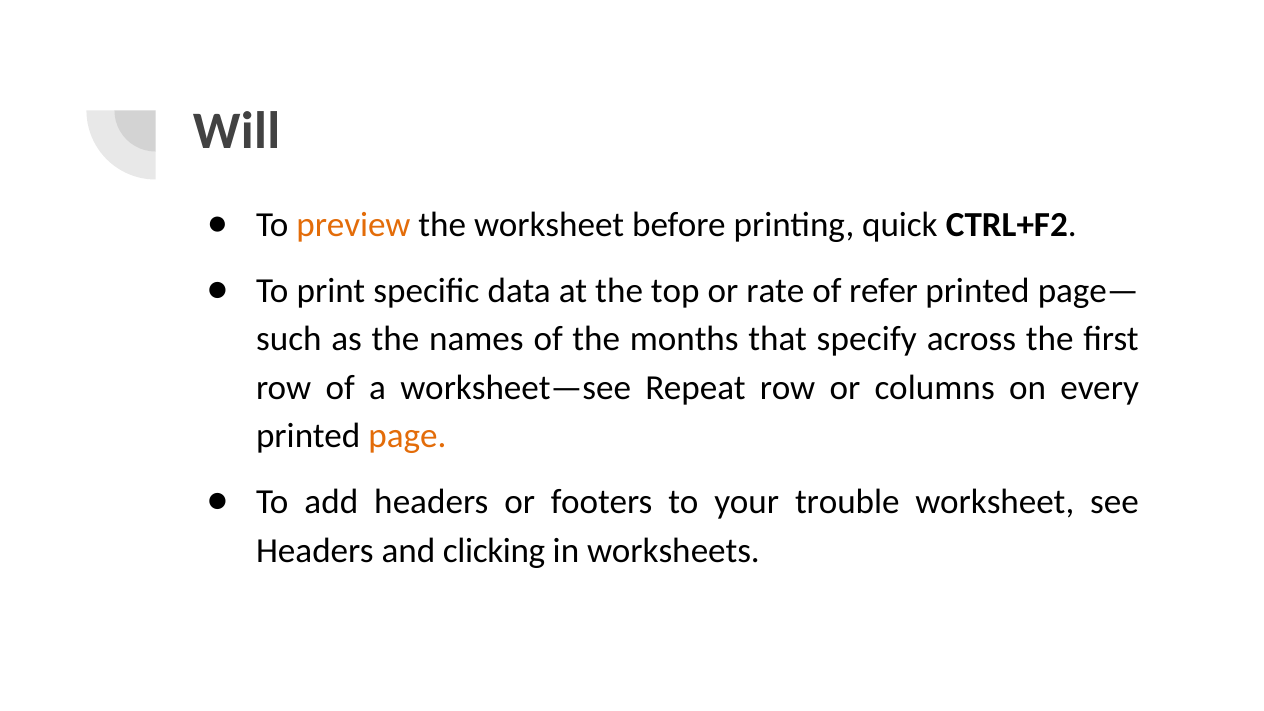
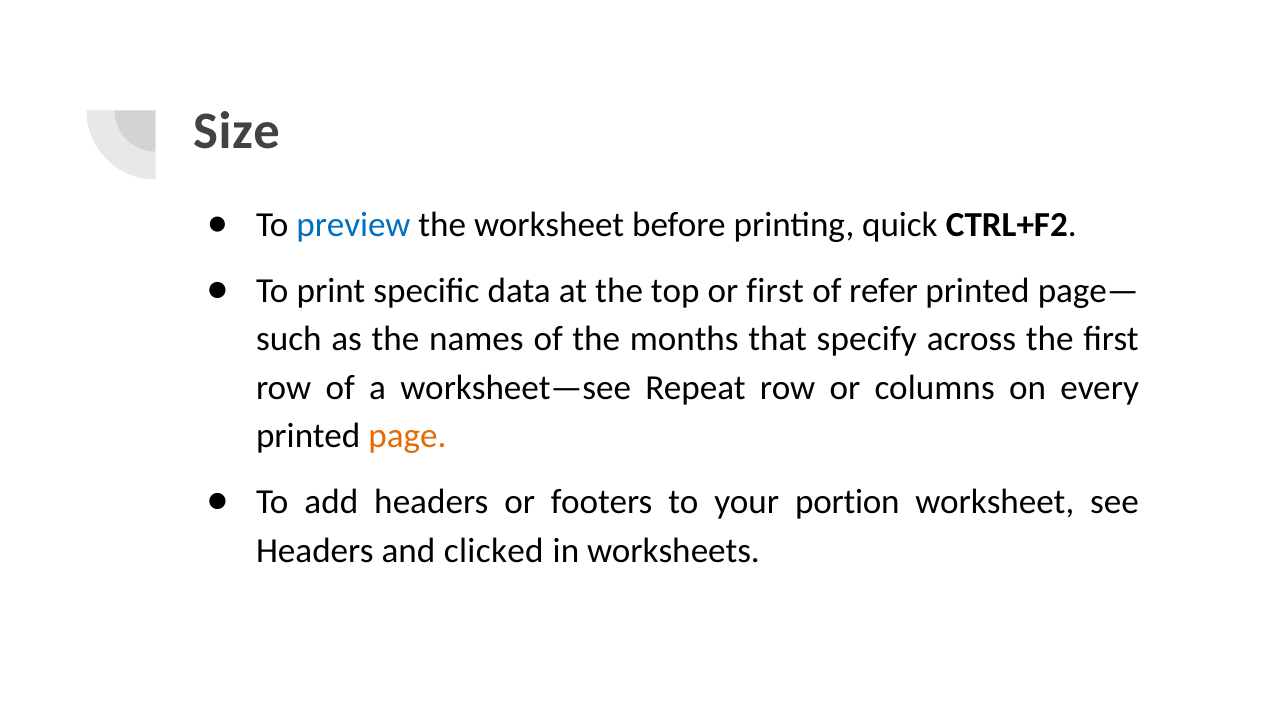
Will: Will -> Size (237, 131)
preview colour: orange -> blue (354, 224)
or rate: rate -> first (775, 291)
trouble: trouble -> portion (847, 502)
clicking: clicking -> clicked (494, 550)
